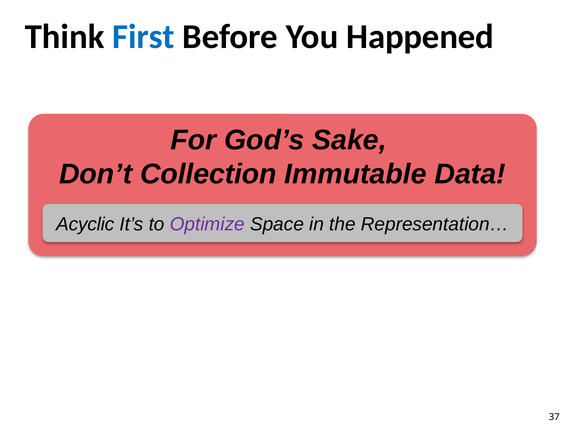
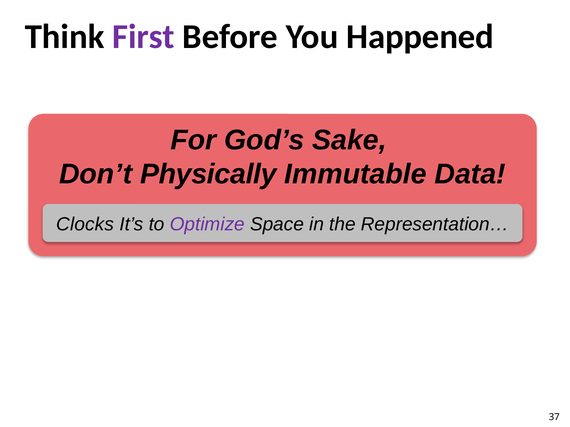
First colour: blue -> purple (143, 37)
Collection: Collection -> Physically (208, 174)
Acyclic: Acyclic -> Clocks (85, 225)
